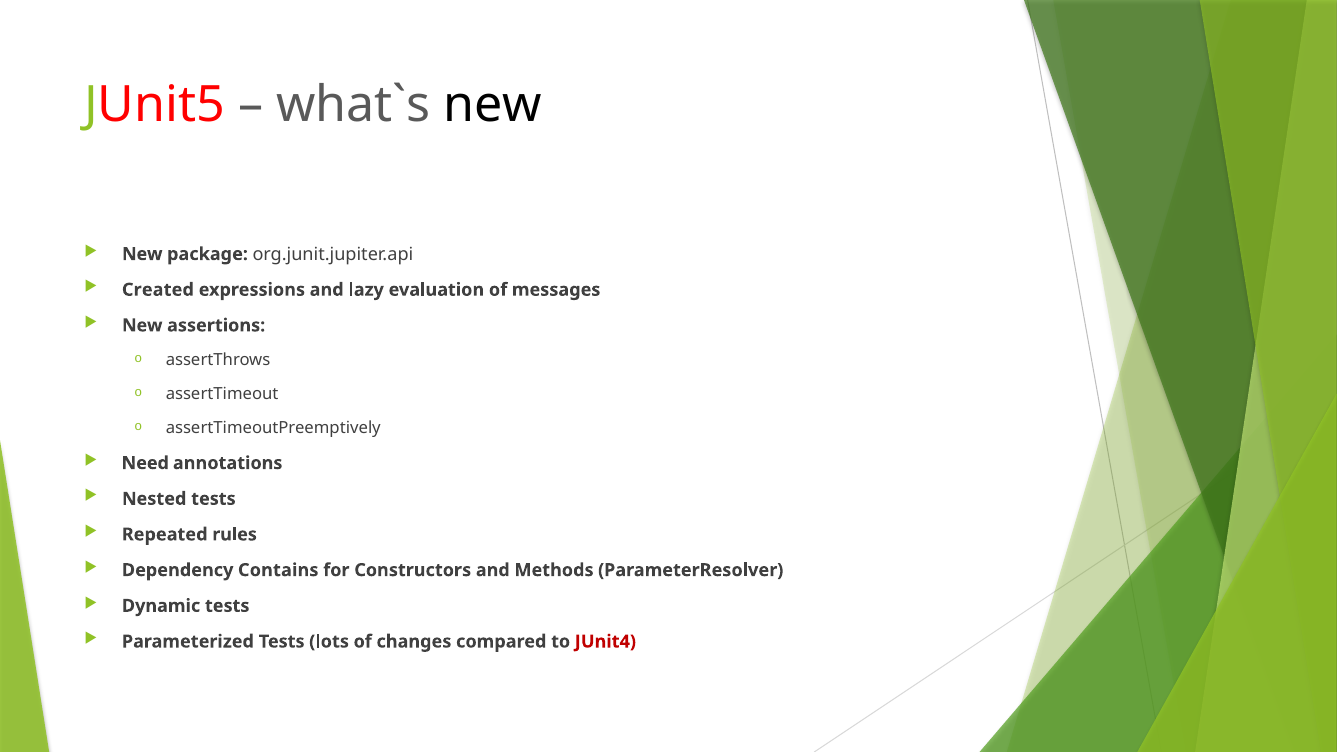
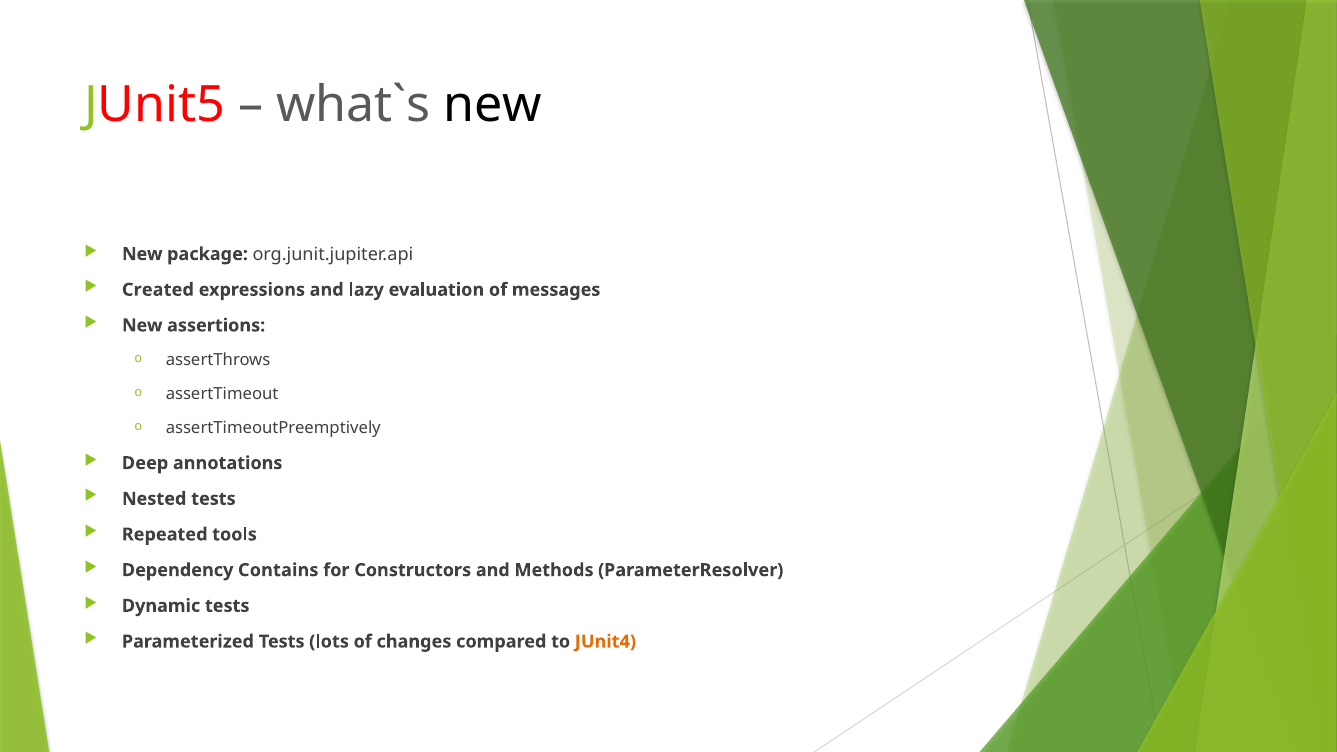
Need: Need -> Deep (145, 463)
rules: rules -> tools (235, 535)
JUnit4 colour: red -> orange (605, 642)
